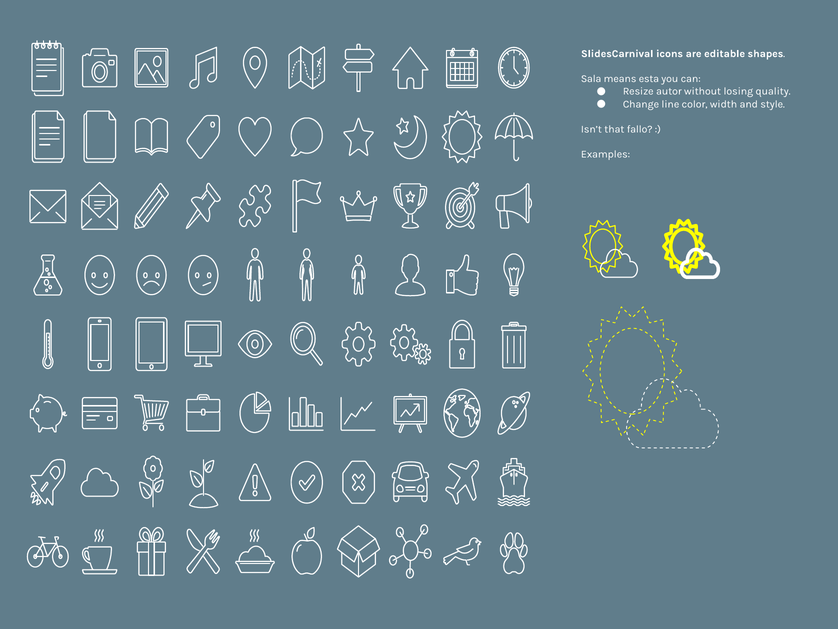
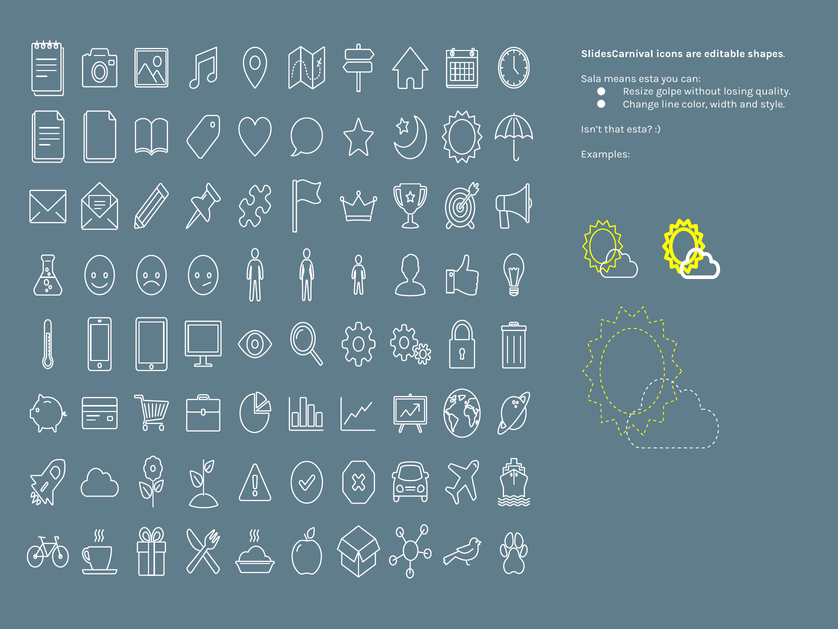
autor: autor -> golpe (669, 91)
that fallo: fallo -> esta (640, 129)
